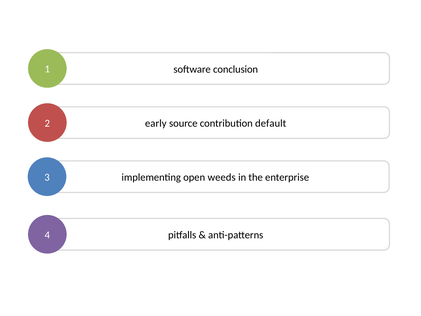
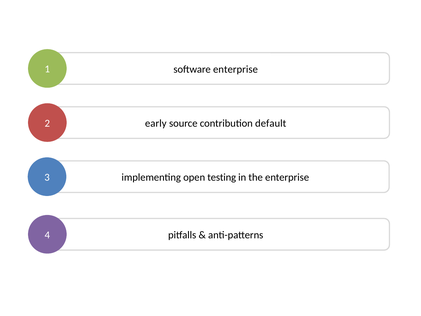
software conclusion: conclusion -> enterprise (235, 69)
weeds: weeds -> testing (222, 177)
